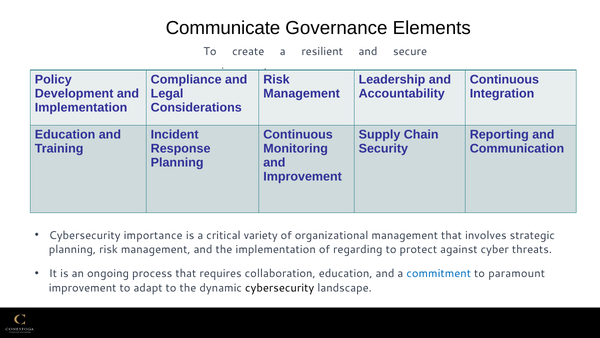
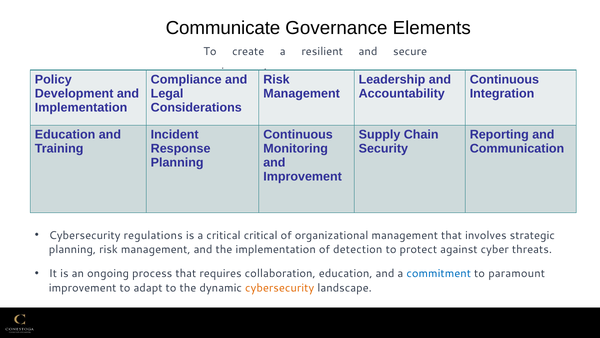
importance: importance -> regulations (153, 235)
critical variety: variety -> critical (261, 235)
regarding: regarding -> detection (358, 249)
cybersecurity colour: black -> orange (280, 288)
